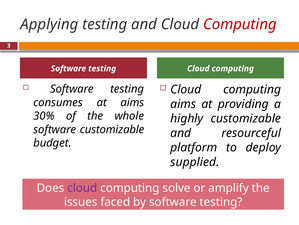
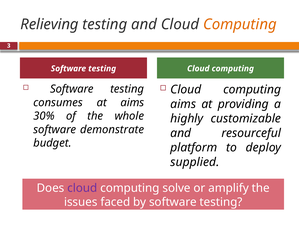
Applying: Applying -> Relieving (49, 24)
Computing colour: red -> orange (240, 24)
software customizable: customizable -> demonstrate (112, 129)
